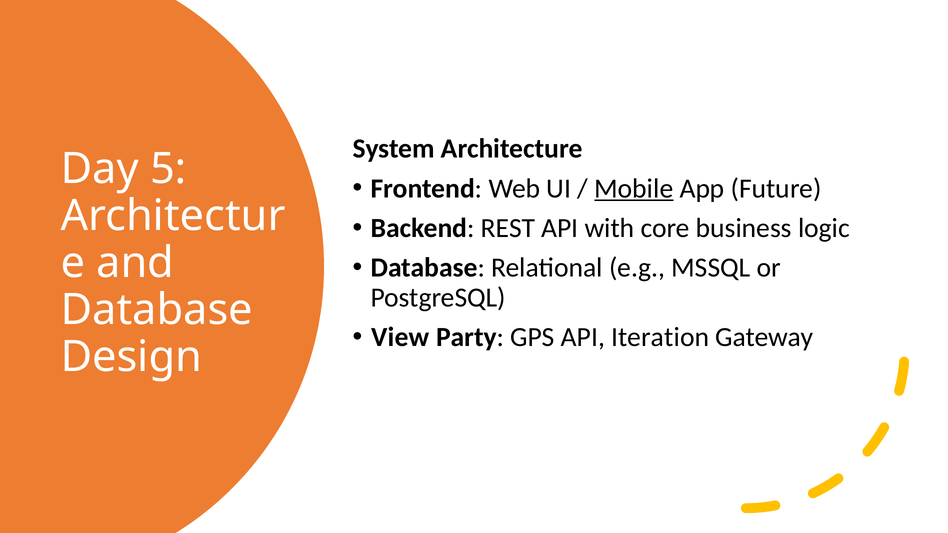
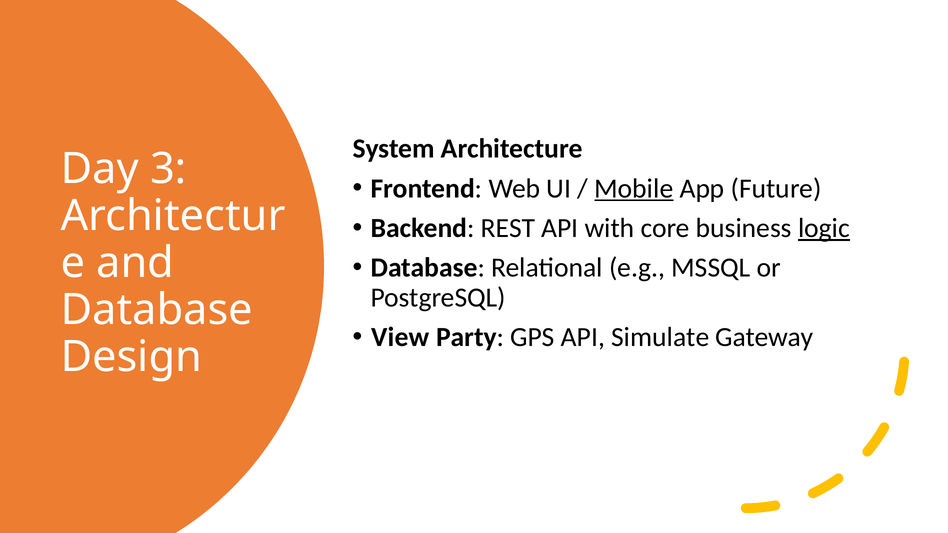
5: 5 -> 3 (168, 169)
logic underline: none -> present (824, 228)
Iteration: Iteration -> Simulate (660, 337)
